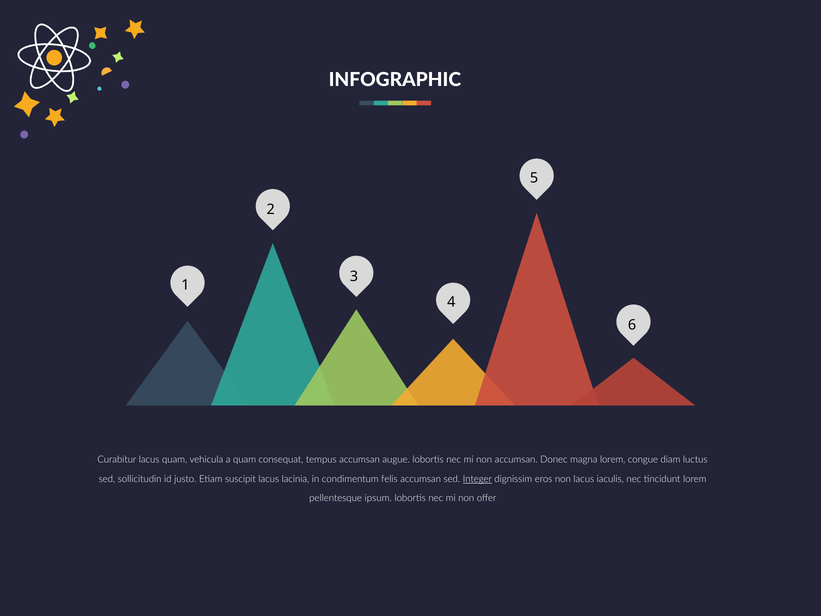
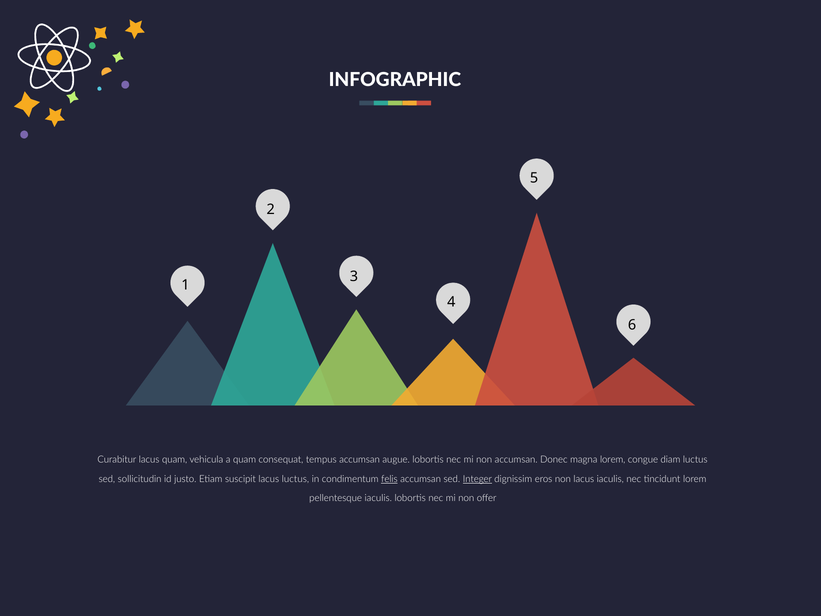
lacus lacinia: lacinia -> luctus (295, 479)
felis underline: none -> present (389, 479)
pellentesque ipsum: ipsum -> iaculis (378, 498)
